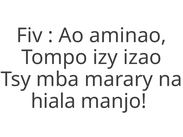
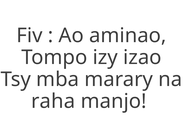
hiala: hiala -> raha (53, 101)
